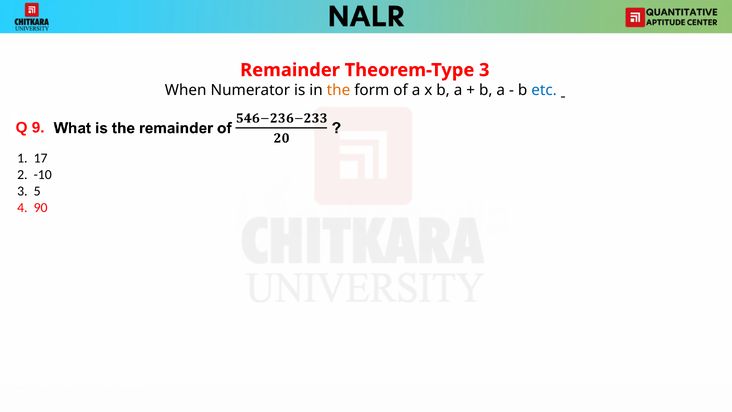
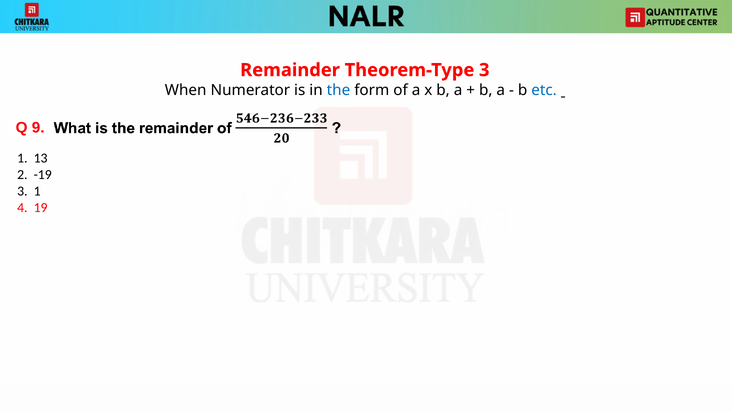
the colour: orange -> blue (338, 90)
17: 17 -> 13 (41, 158)
-10: -10 -> -19 (43, 175)
3 5: 5 -> 1 (37, 191)
90: 90 -> 19 (41, 208)
